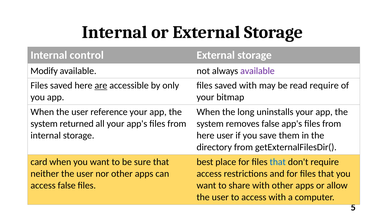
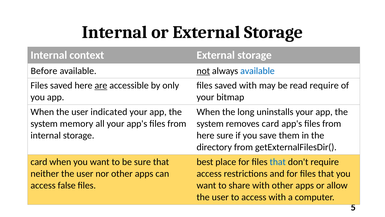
control: control -> context (87, 55)
Modify: Modify -> Before (44, 71)
not underline: none -> present (203, 71)
available colour: purple -> blue (257, 71)
reference: reference -> indicated (109, 112)
returned: returned -> memory (77, 123)
removes false: false -> card (270, 123)
here user: user -> sure (225, 135)
